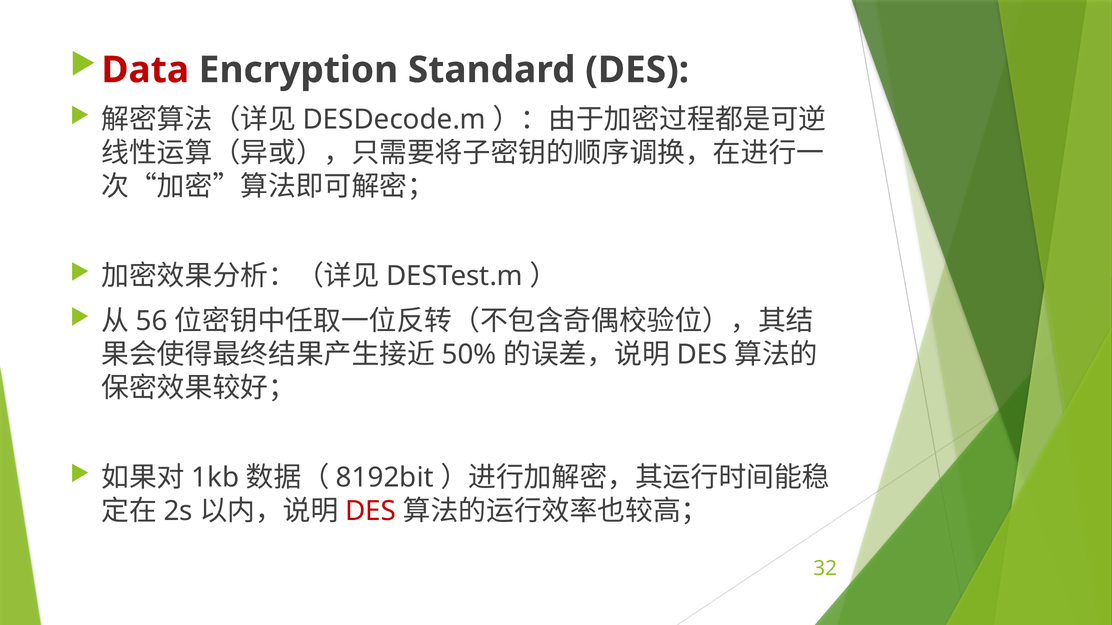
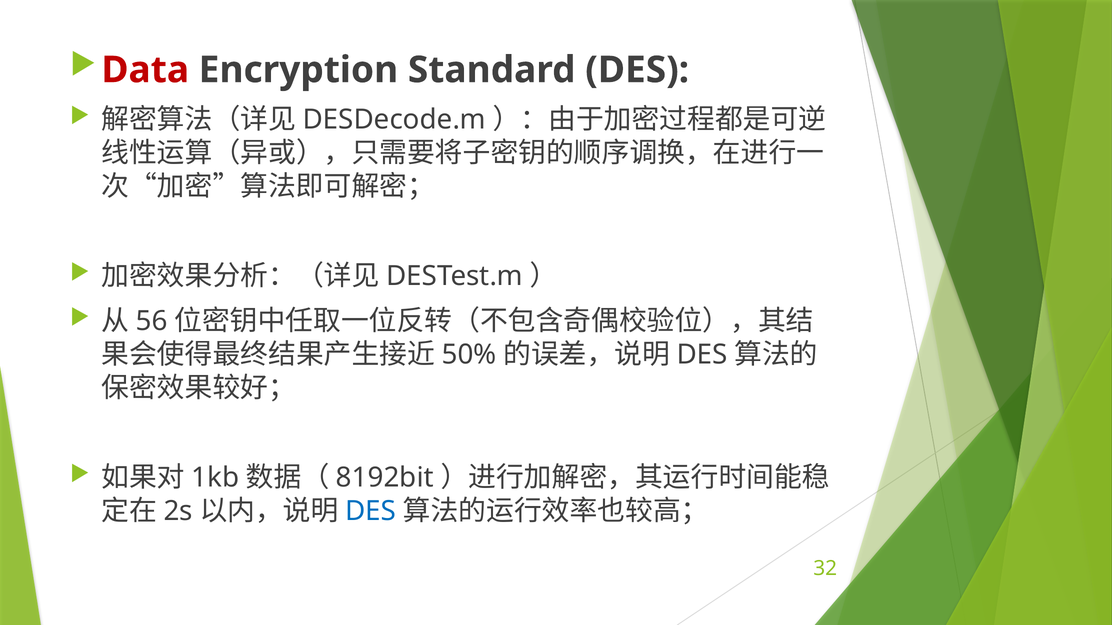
DES colour: red -> blue (371, 511)
